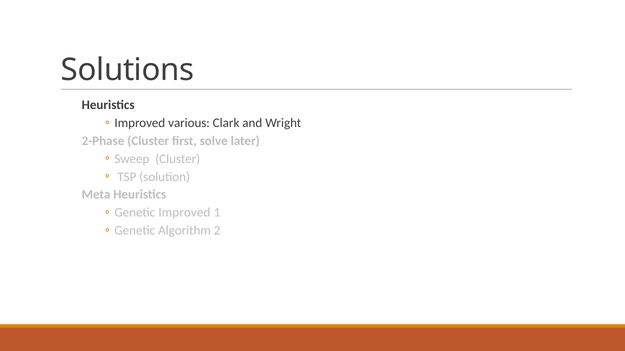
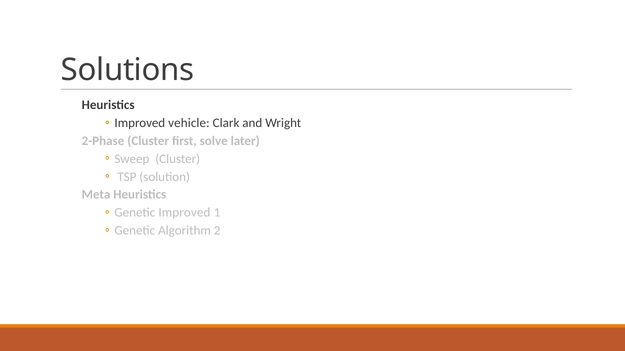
various: various -> vehicle (189, 123)
